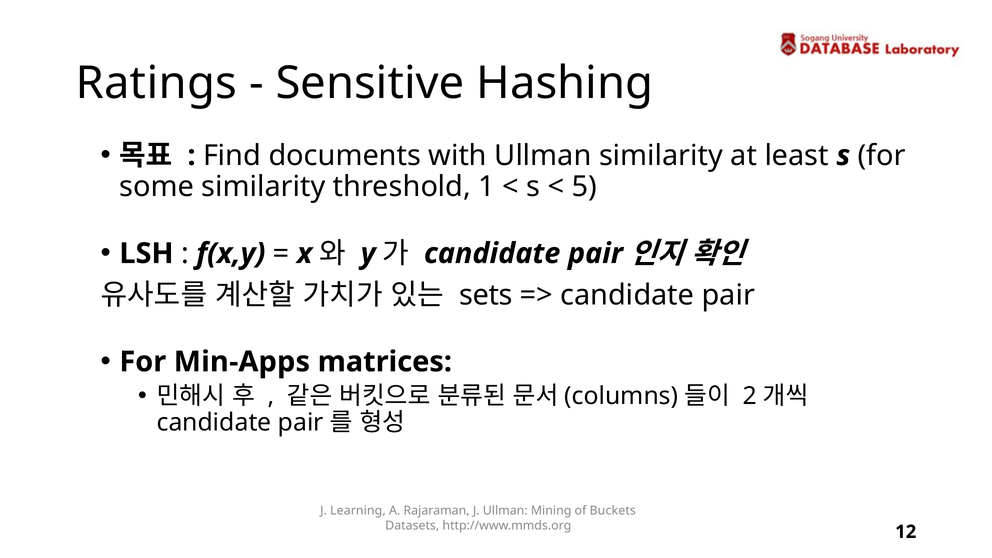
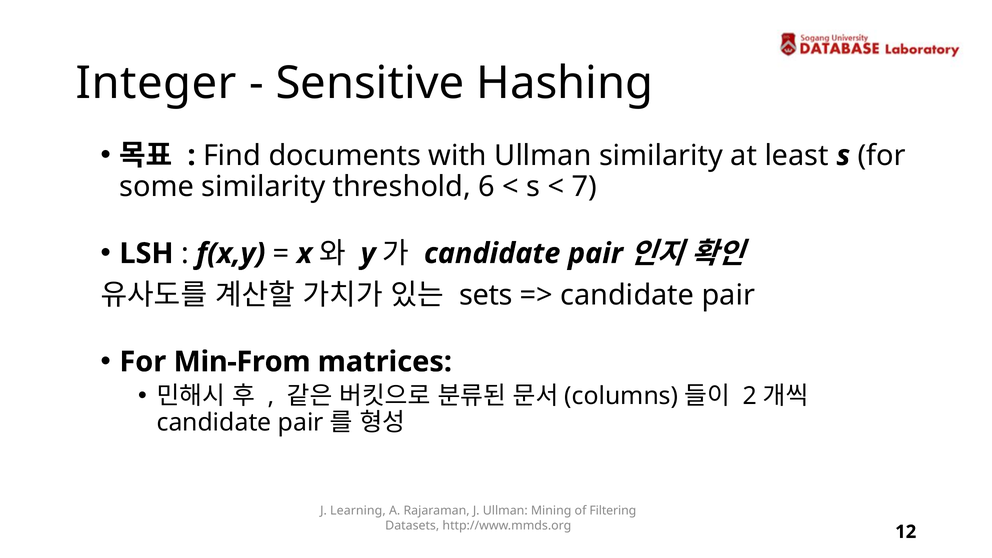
Ratings: Ratings -> Integer (156, 83)
1: 1 -> 6 (487, 187)
5: 5 -> 7 (584, 187)
Min-Apps: Min-Apps -> Min-From (242, 362)
Buckets: Buckets -> Filtering (613, 511)
